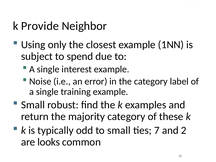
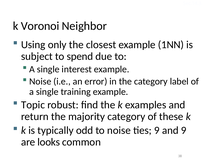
Provide: Provide -> Voronoi (40, 26)
Small: Small -> Topic (33, 105)
to small: small -> noise (119, 130)
ties 7: 7 -> 9 (157, 130)
and 2: 2 -> 9 (184, 130)
